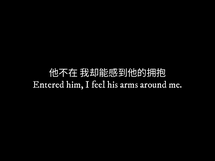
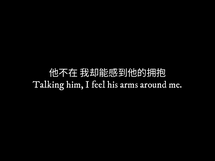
Entered: Entered -> Talking (48, 85)
